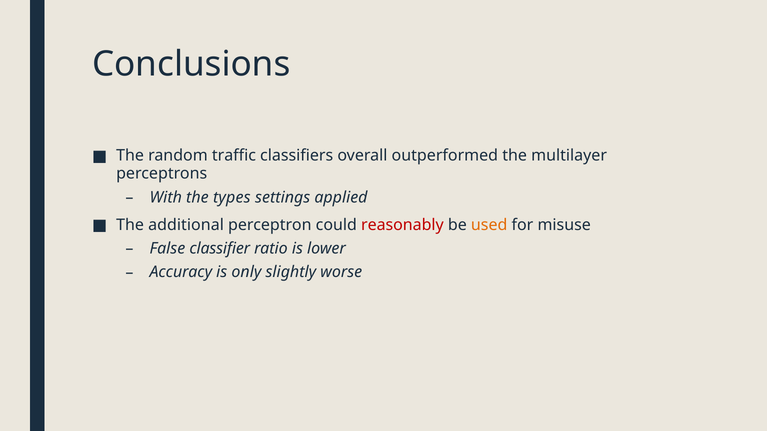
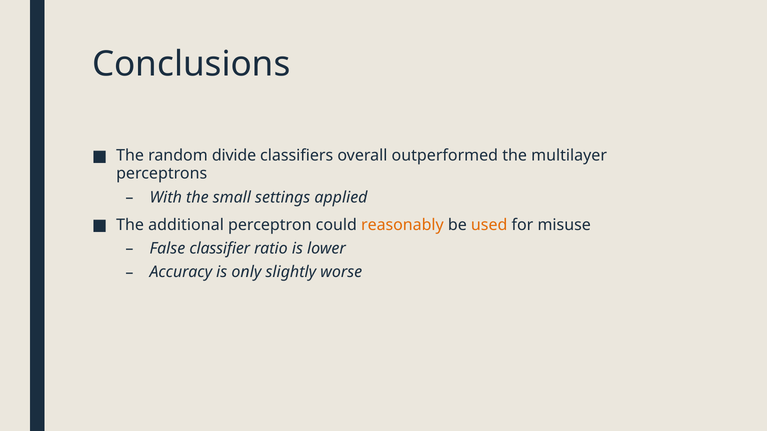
traffic: traffic -> divide (234, 156)
types: types -> small (232, 197)
reasonably colour: red -> orange (402, 225)
